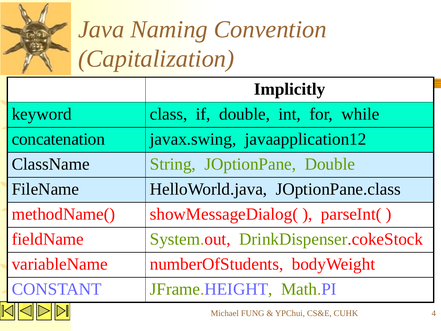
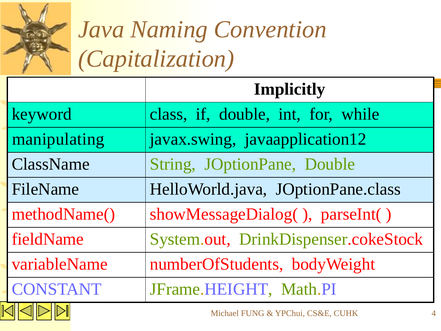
concatenation: concatenation -> manipulating (58, 139)
